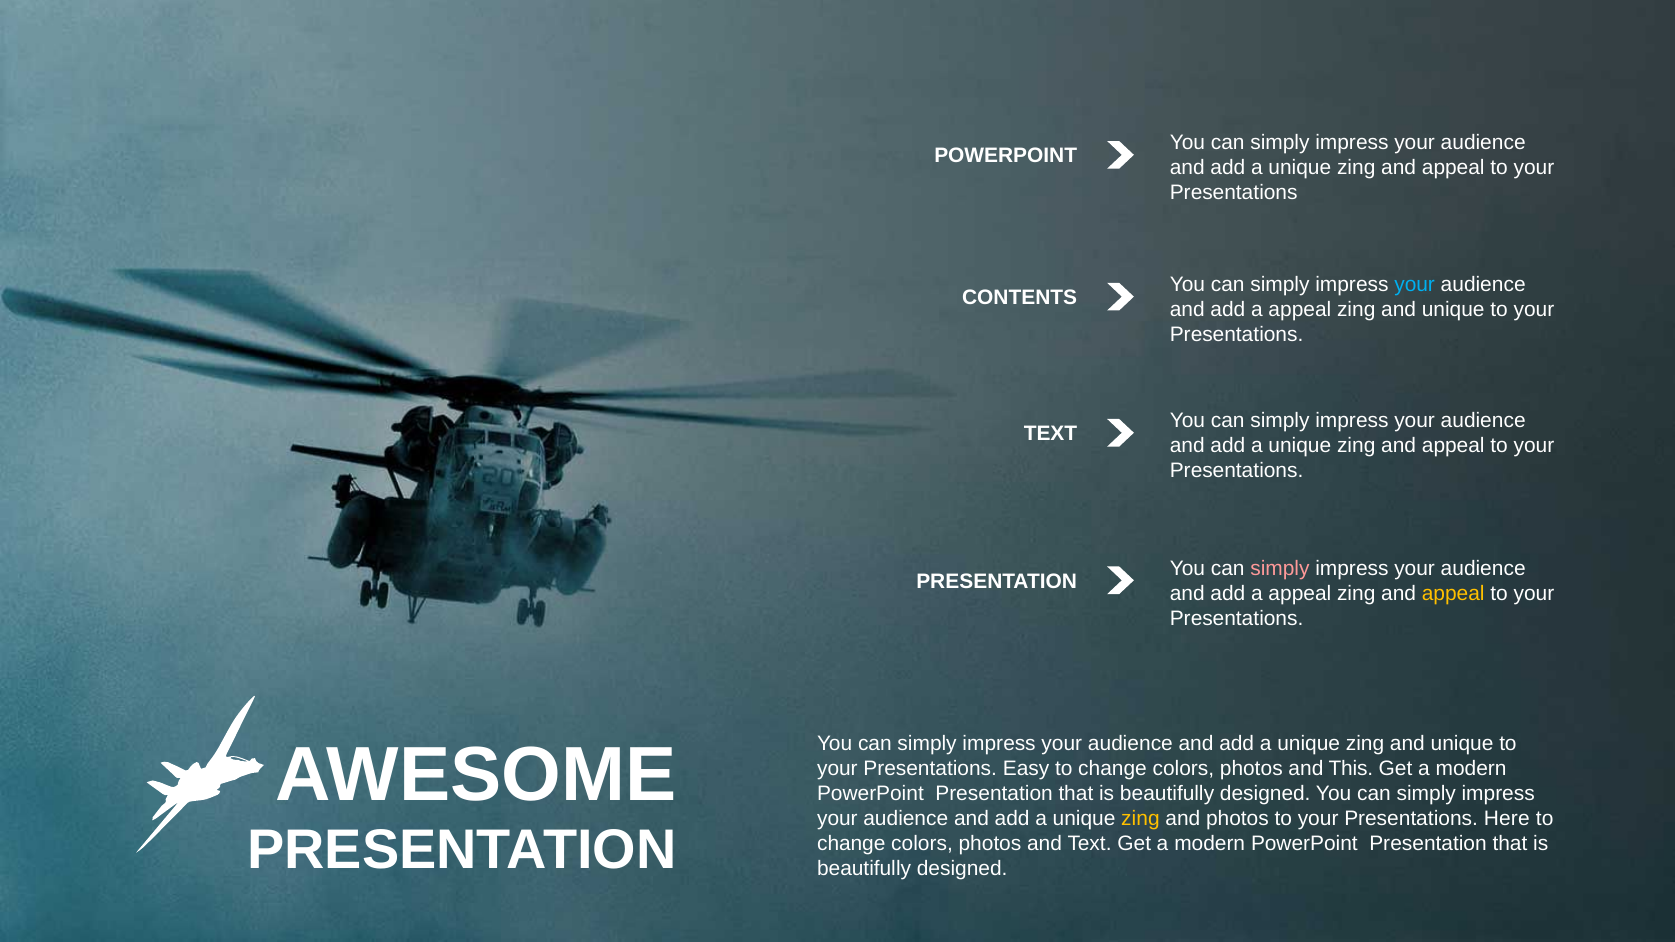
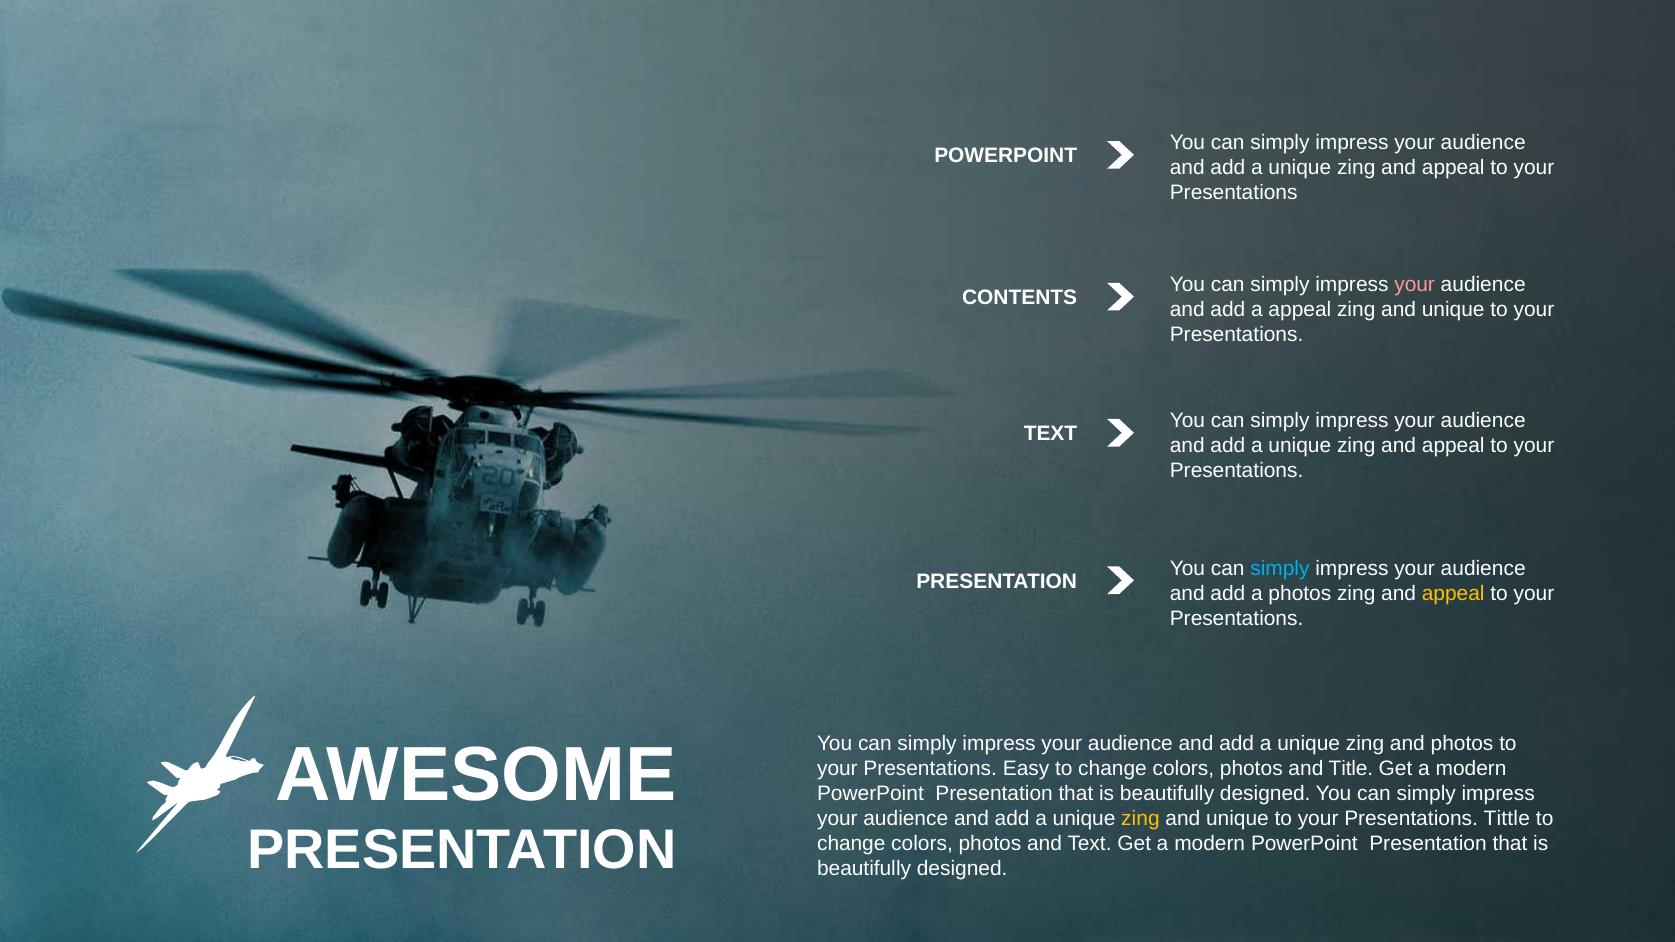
your colour: light blue -> pink (1415, 285)
simply colour: pink -> light blue (1280, 568)
appeal: appeal -> photos (1300, 593)
unique zing and unique: unique -> photos (1462, 744)
This: This -> Title (1351, 769)
photos: photos -> unique (1237, 819)
Here: Here -> Tittle (1507, 819)
